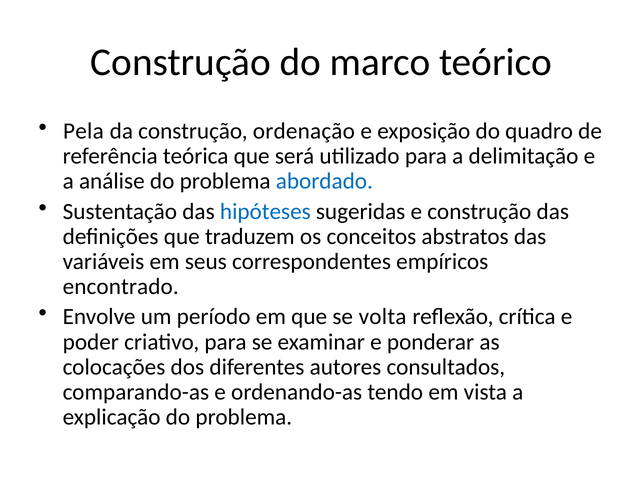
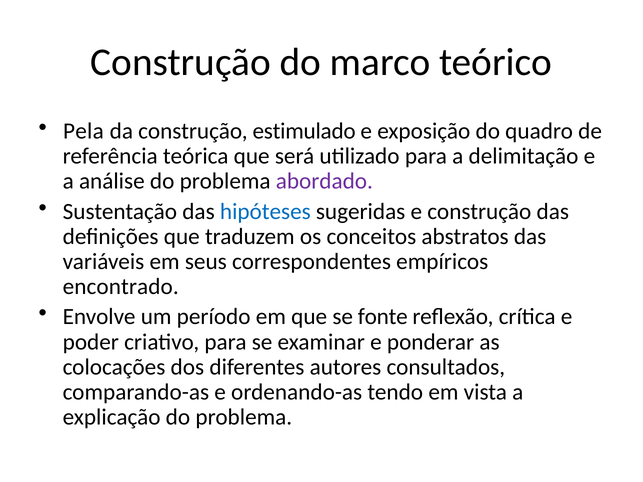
ordenação: ordenação -> estimulado (304, 131)
abordado colour: blue -> purple (324, 181)
volta: volta -> fonte (383, 317)
